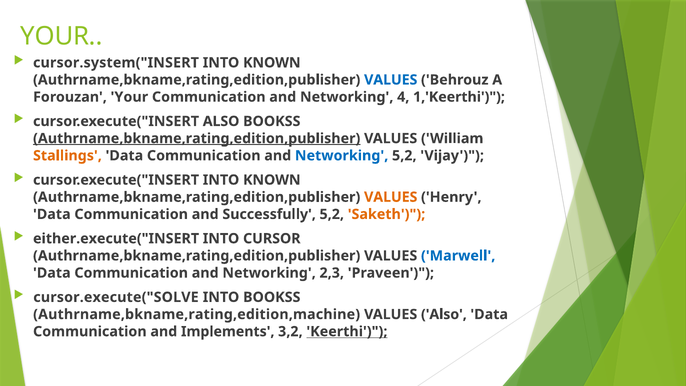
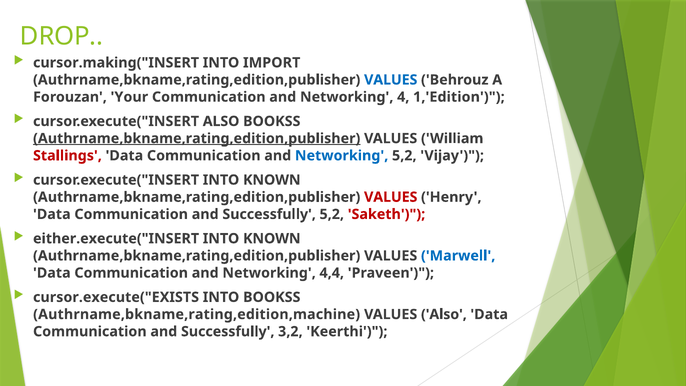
YOUR: YOUR -> DROP (61, 36)
cursor.system("INSERT: cursor.system("INSERT -> cursor.making("INSERT (116, 63)
KNOWN: KNOWN -> IMPORT (272, 63)
1,'Keerthi: 1,'Keerthi -> 1,'Edition (459, 97)
Stallings colour: orange -> red (67, 156)
VALUES colour: orange -> red (391, 197)
Saketh colour: orange -> red (386, 214)
CURSOR: CURSOR -> KNOWN (272, 239)
2,3: 2,3 -> 4,4 (332, 273)
cursor.execute("SOLVE: cursor.execute("SOLVE -> cursor.execute("EXISTS (116, 297)
Implements: Implements -> Successfully (228, 331)
Keerthi underline: present -> none (347, 331)
